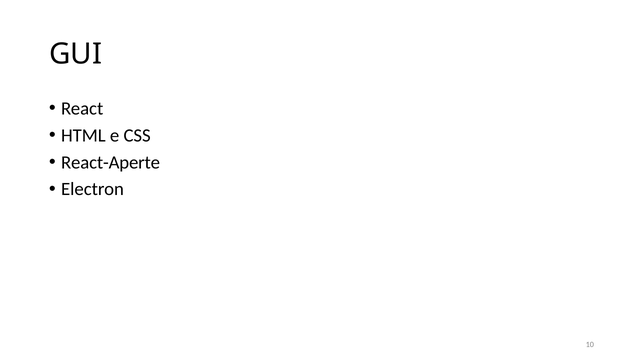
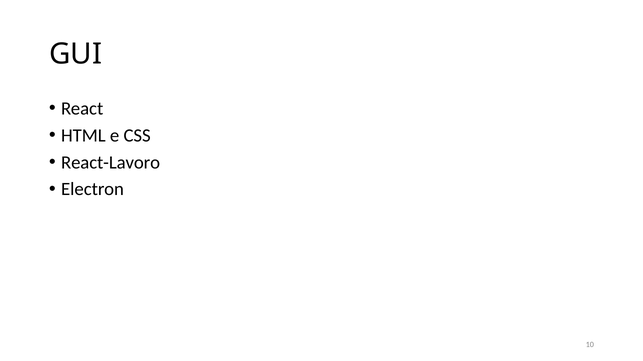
React-Aperte: React-Aperte -> React-Lavoro (111, 163)
